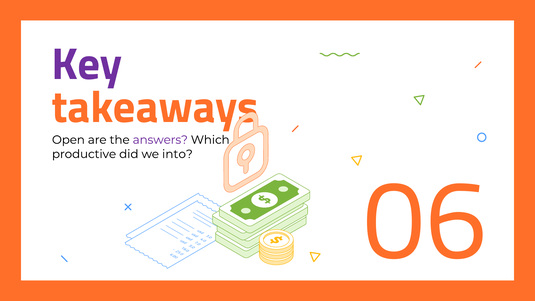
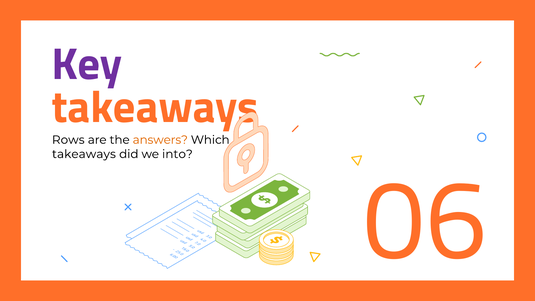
Open: Open -> Rows (68, 140)
answers colour: purple -> orange (160, 140)
productive: productive -> takeaways (84, 154)
